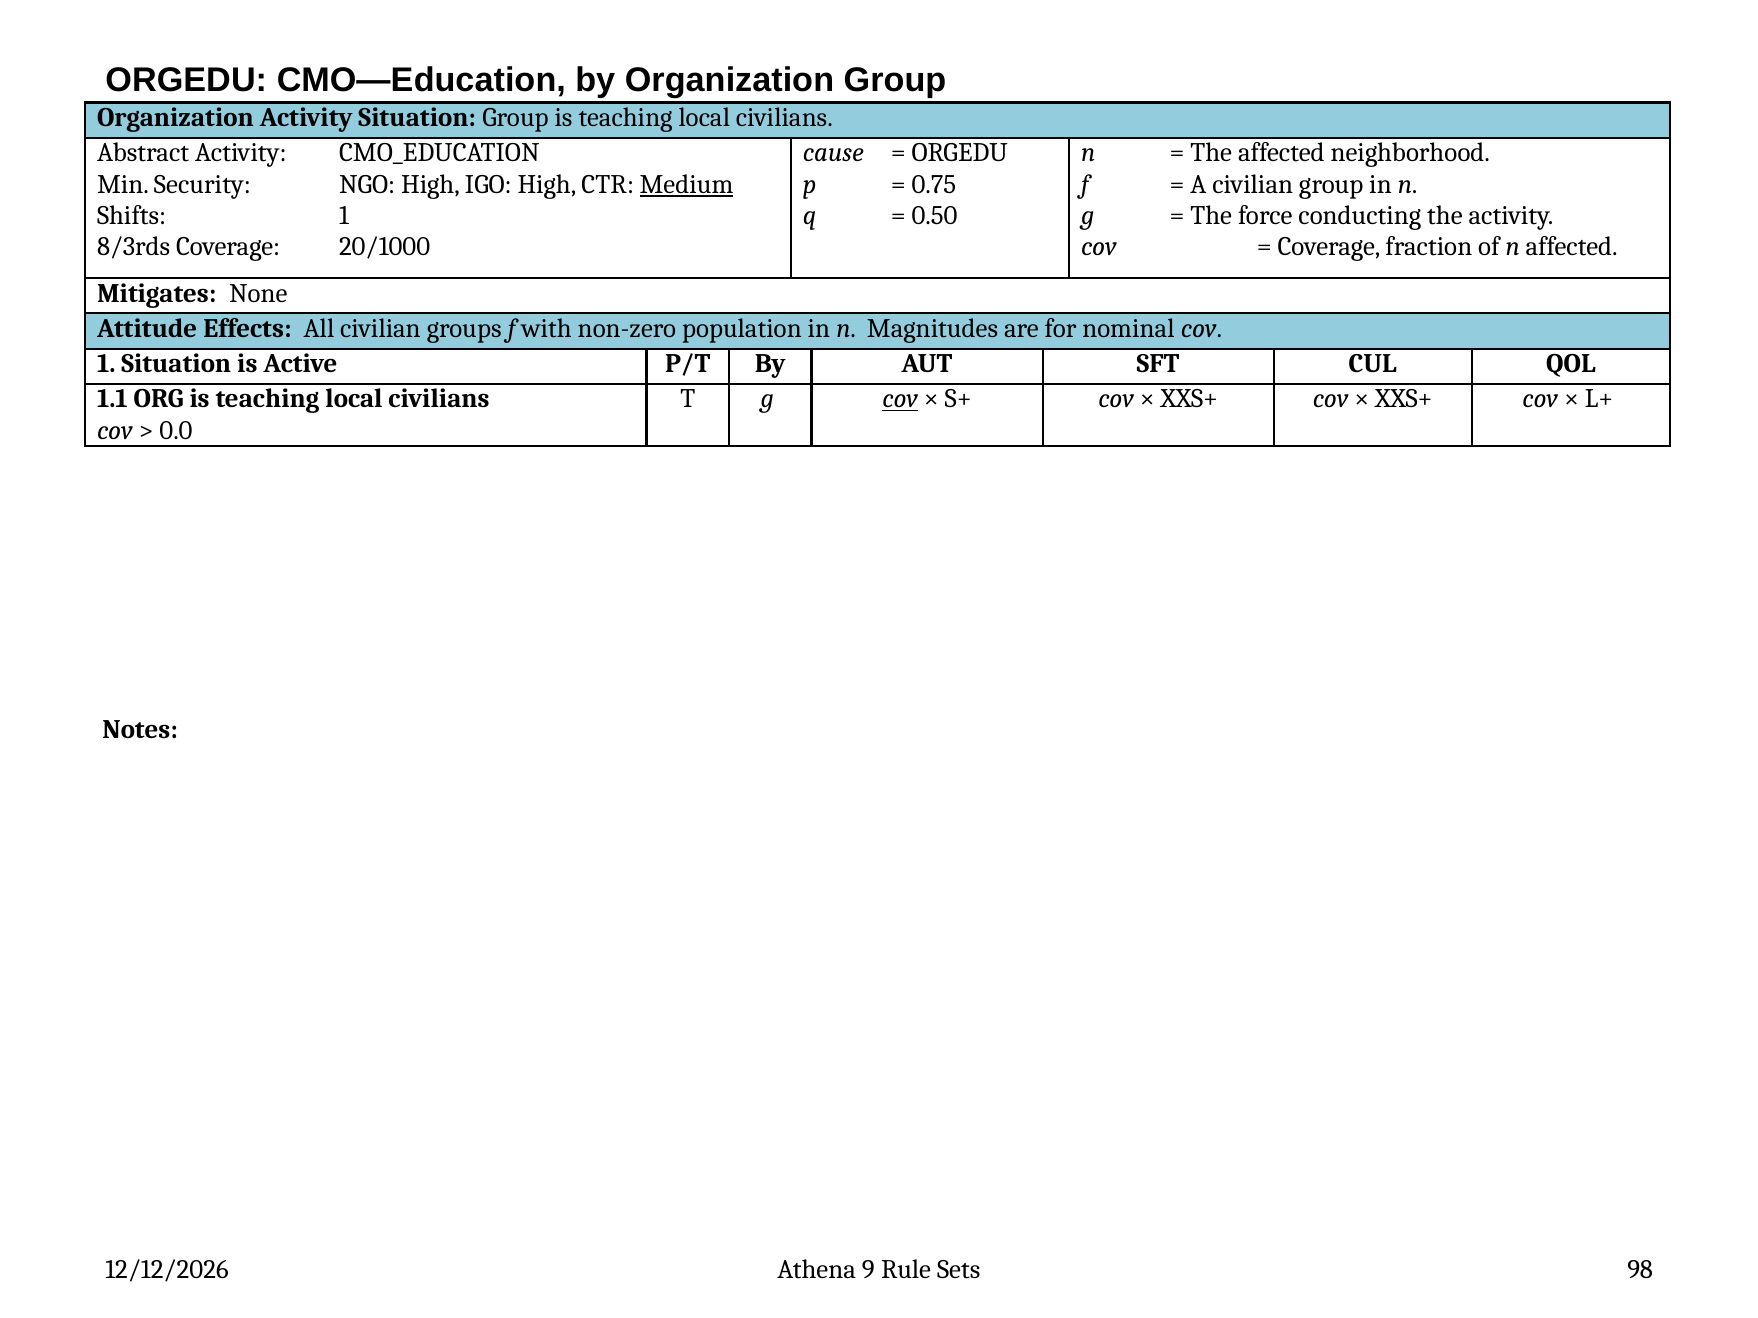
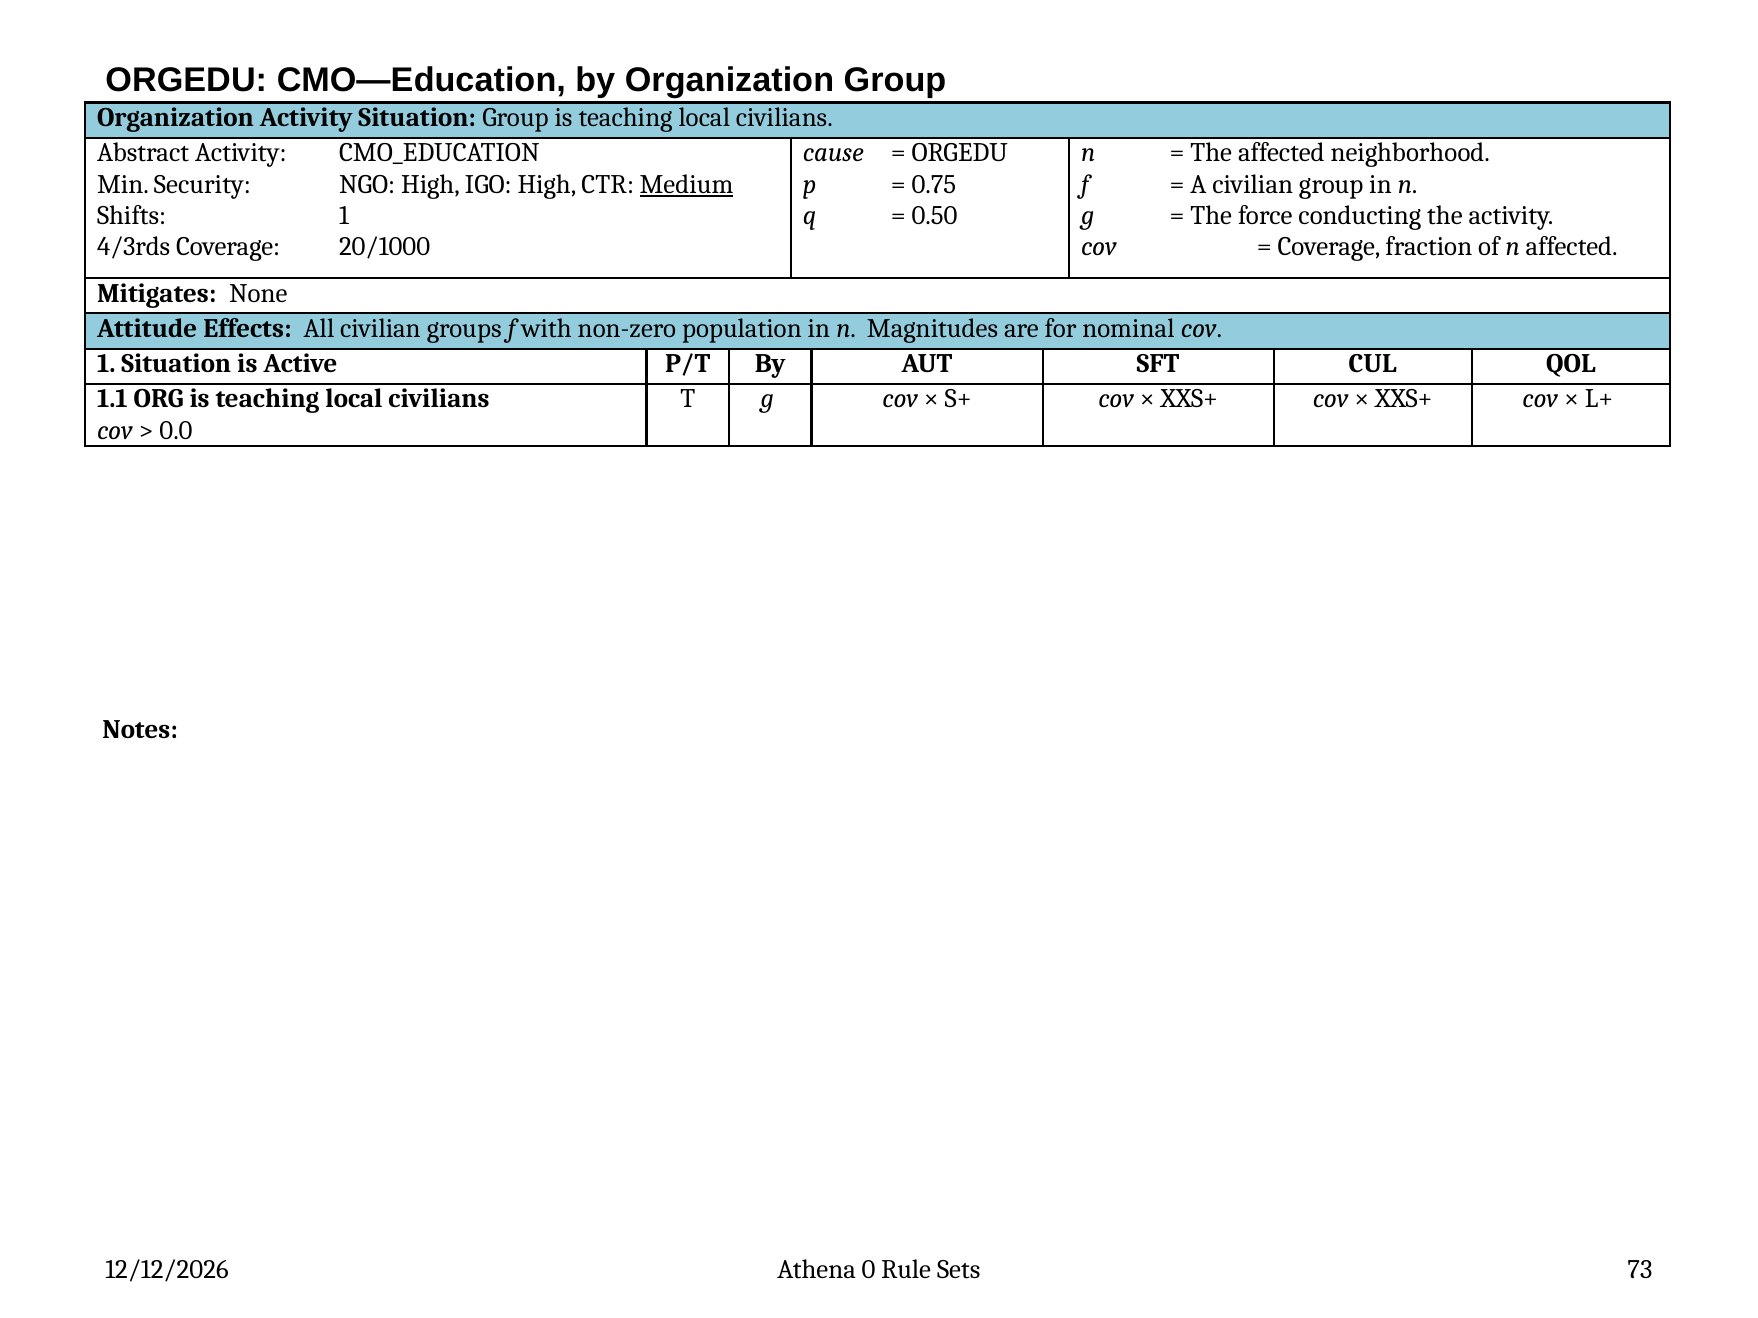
8/3rds: 8/3rds -> 4/3rds (134, 246)
cov underline: present -> none (900, 399)
9: 9 -> 0 (869, 1271)
98: 98 -> 73 (1640, 1271)
